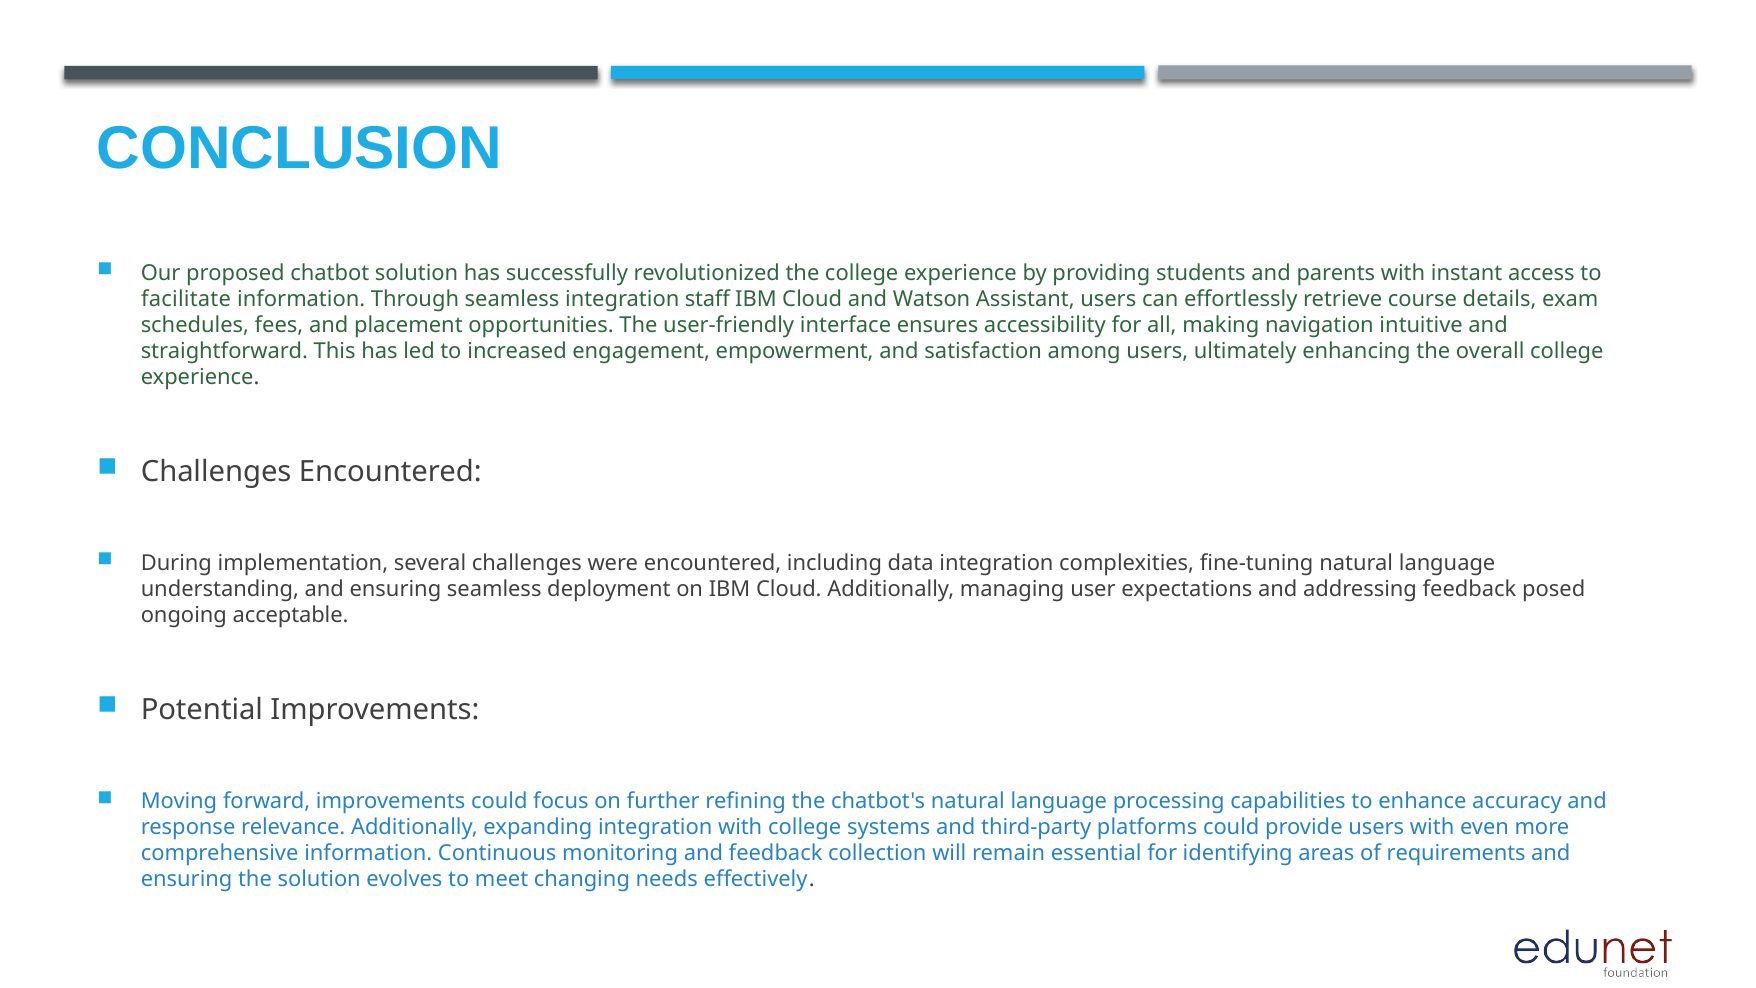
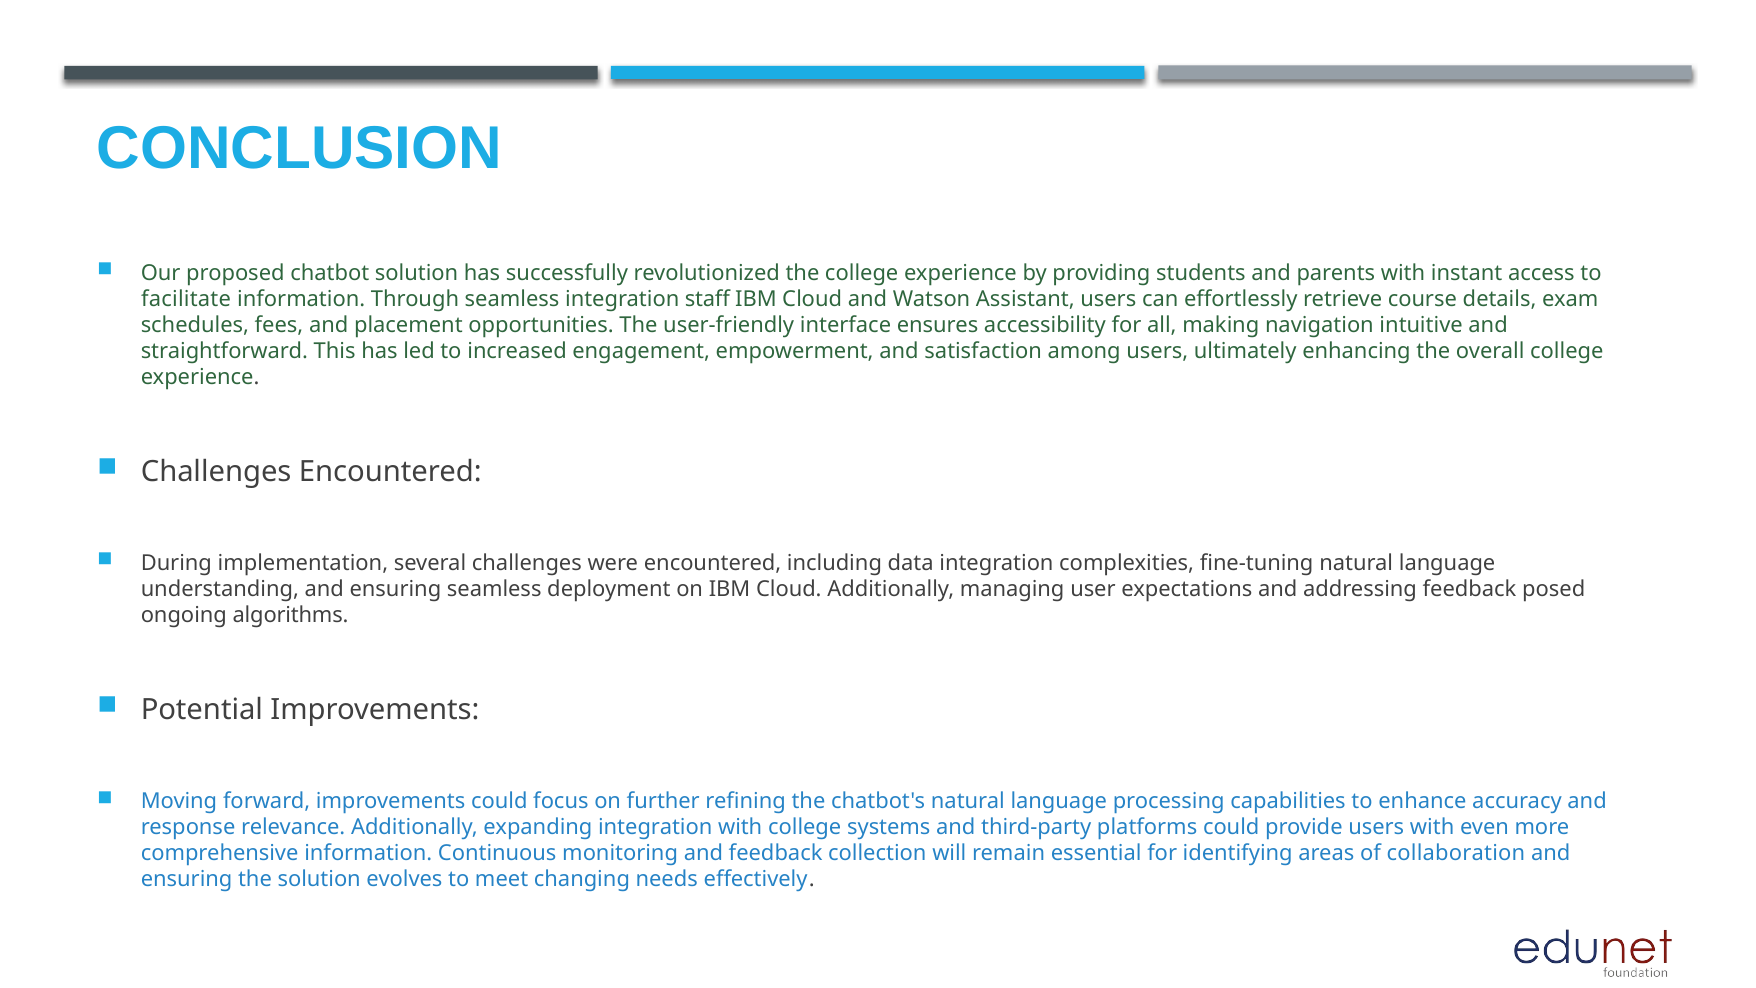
acceptable: acceptable -> algorithms (291, 615)
requirements: requirements -> collaboration (1456, 853)
